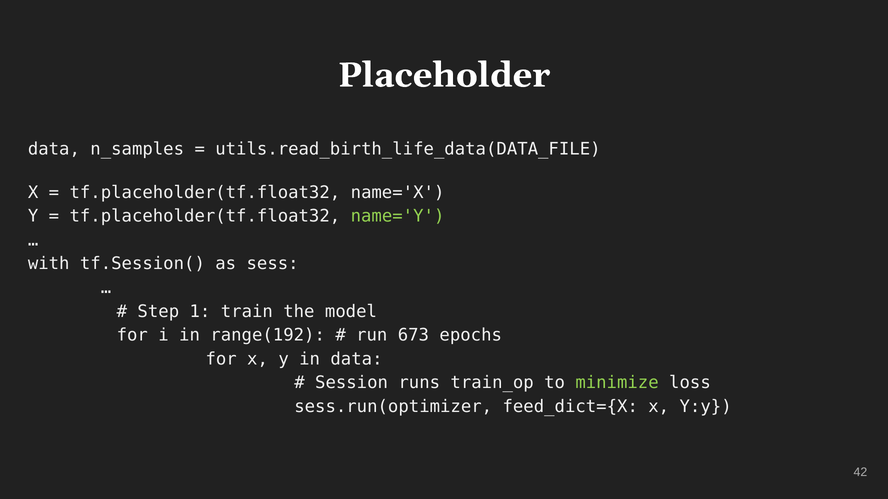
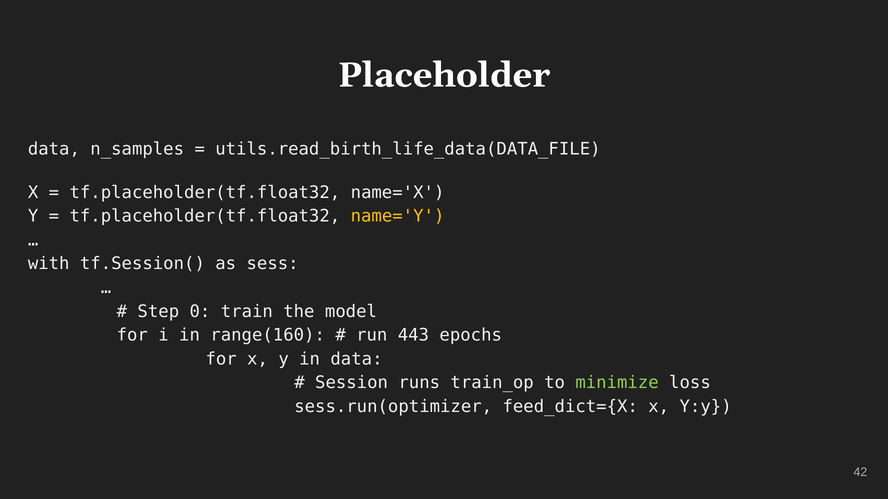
name='Y colour: light green -> yellow (398, 216)
1: 1 -> 0 (200, 312)
range(192: range(192 -> range(160 (268, 335)
673: 673 -> 443 (413, 335)
